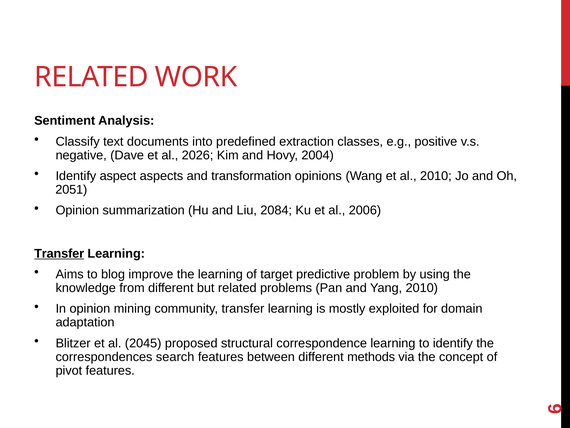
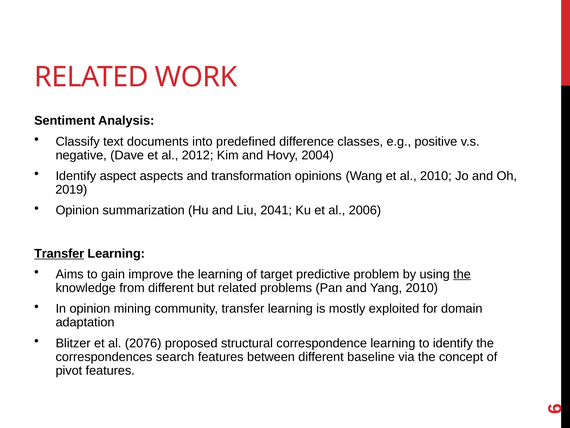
extraction: extraction -> difference (307, 141)
2026: 2026 -> 2012 (198, 155)
2051: 2051 -> 2019 (71, 189)
2084: 2084 -> 2041 (276, 210)
blog: blog -> gain (113, 274)
the underline: none -> present (462, 274)
2045: 2045 -> 2076 (143, 343)
methods: methods -> baseline (371, 356)
